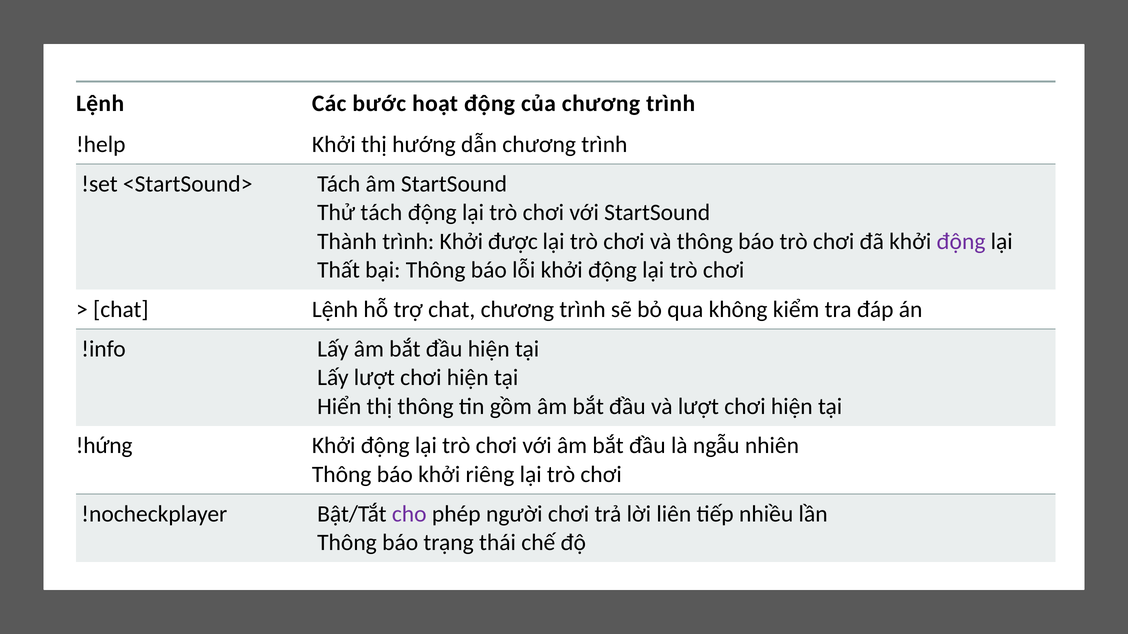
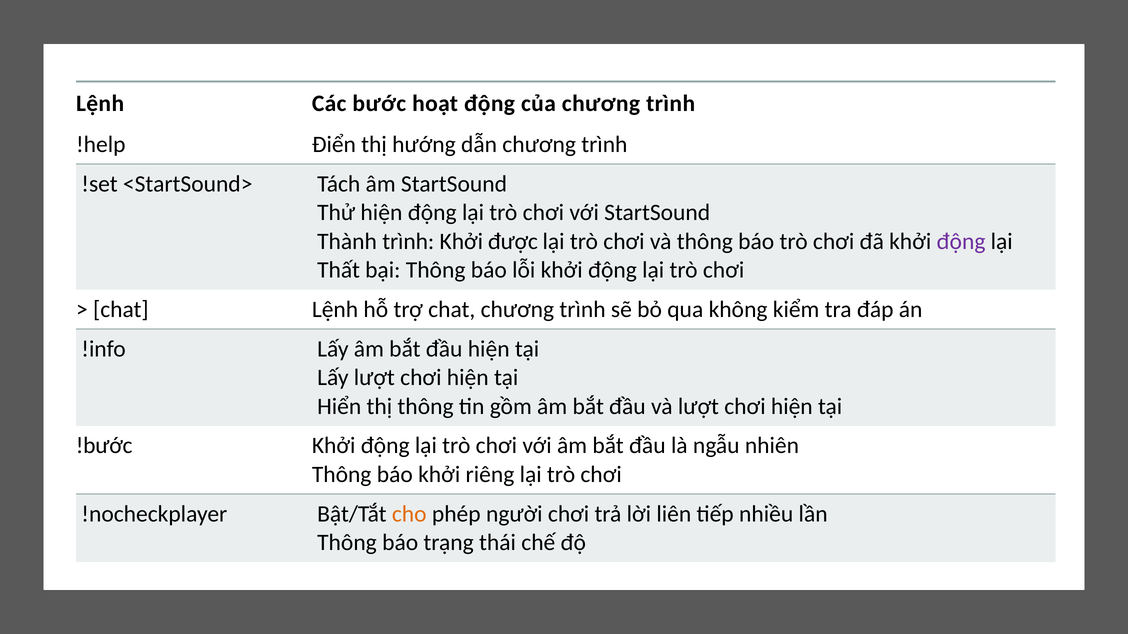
!help Khởi: Khởi -> Điển (334, 145)
Thử tách: tách -> hiện (381, 213)
!hứng: !hứng -> !bước (104, 446)
cho colour: purple -> orange (409, 514)
